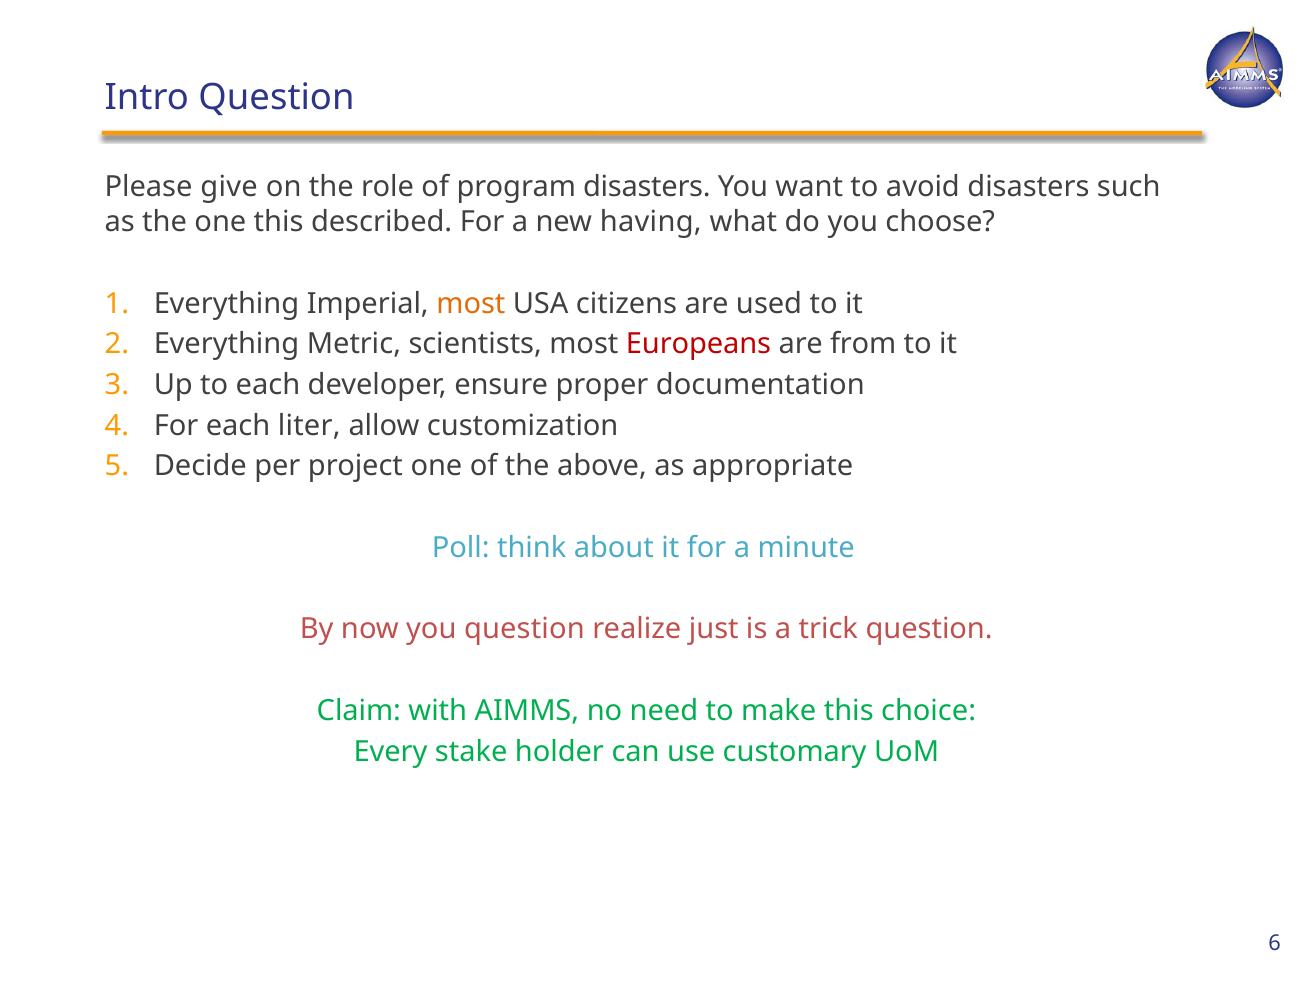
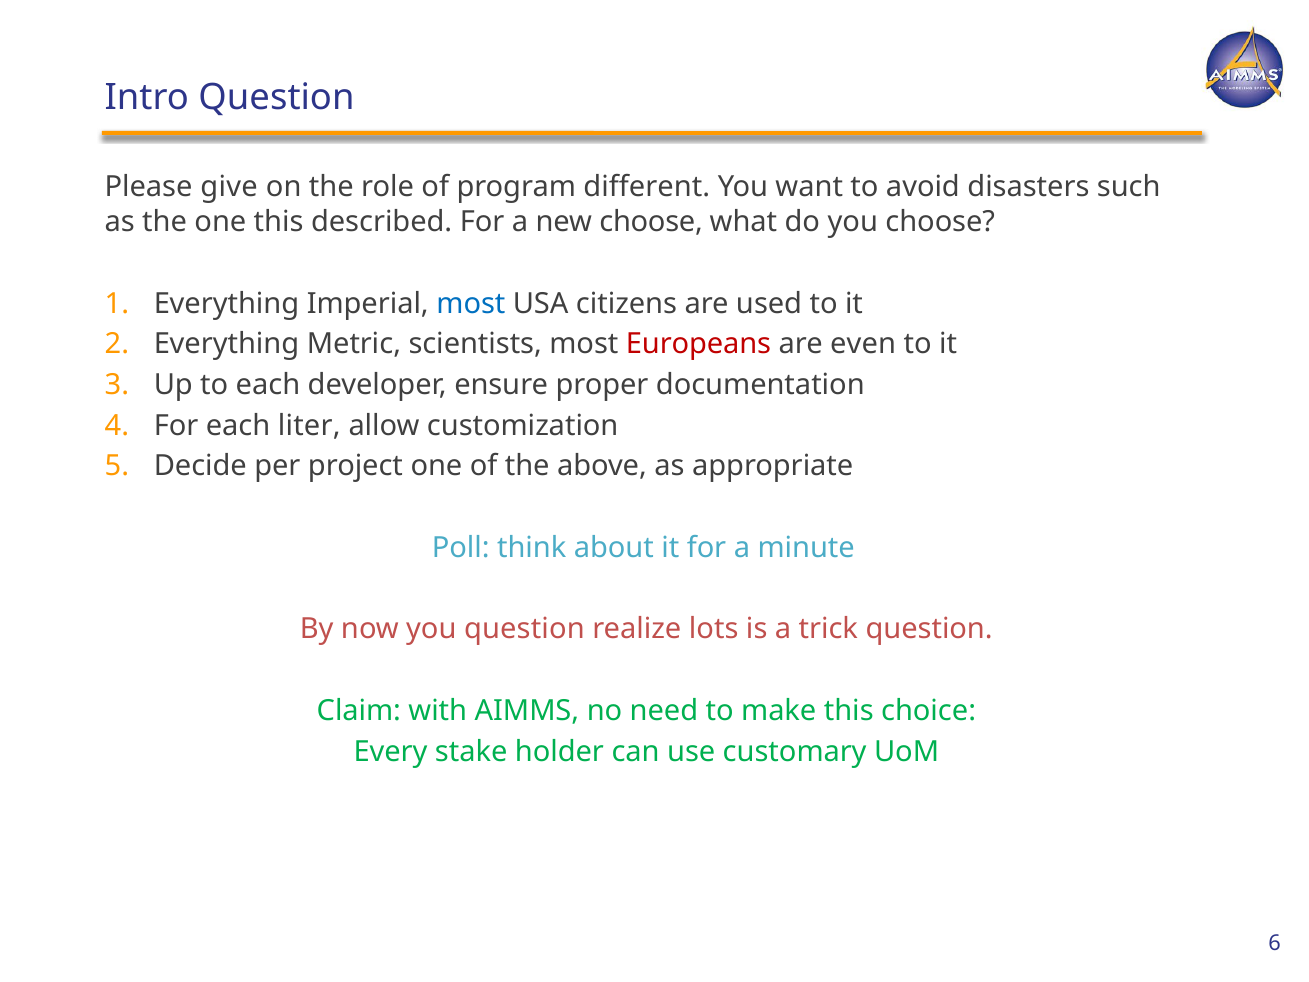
program disasters: disasters -> different (647, 187)
new having: having -> choose (651, 222)
most colour: orange -> blue (471, 303)
from: from -> even (863, 344)
just: just -> lots (714, 629)
